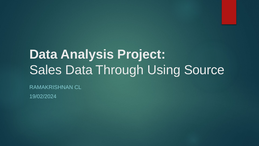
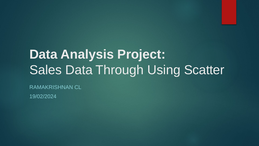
Source: Source -> Scatter (204, 70)
